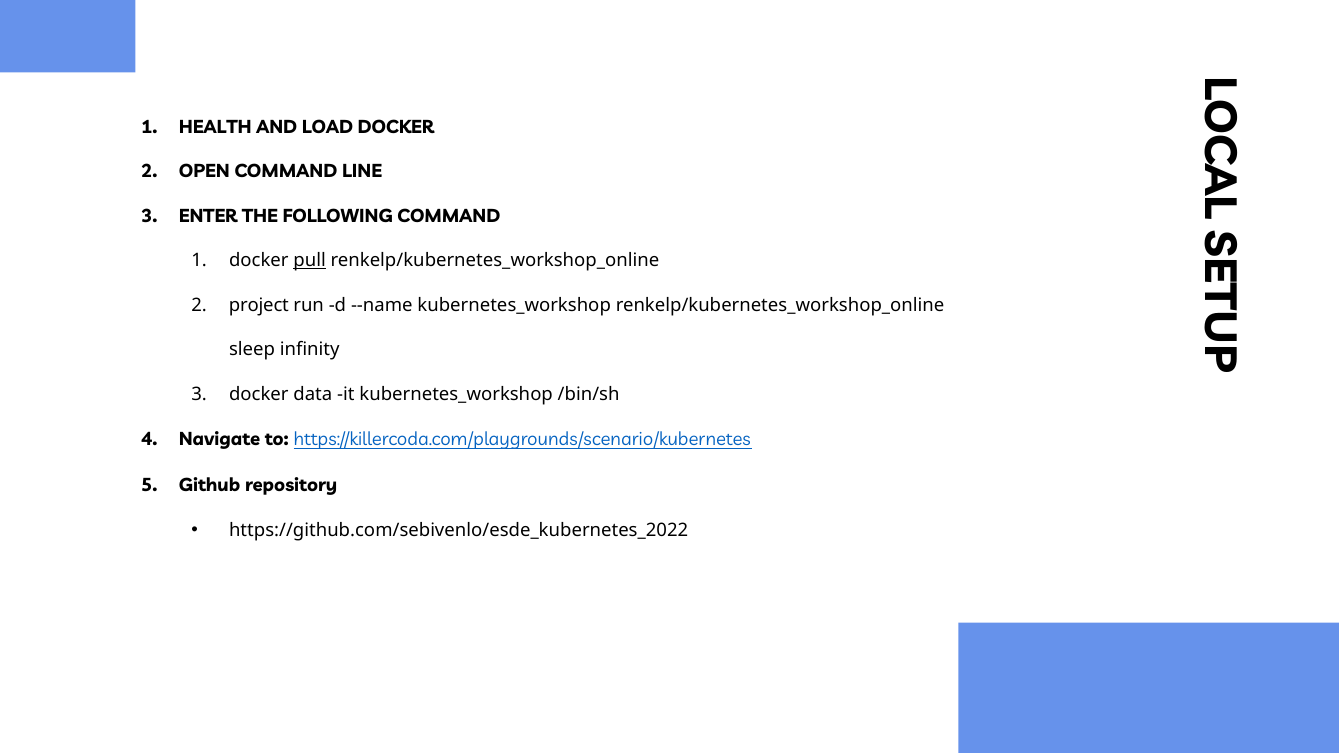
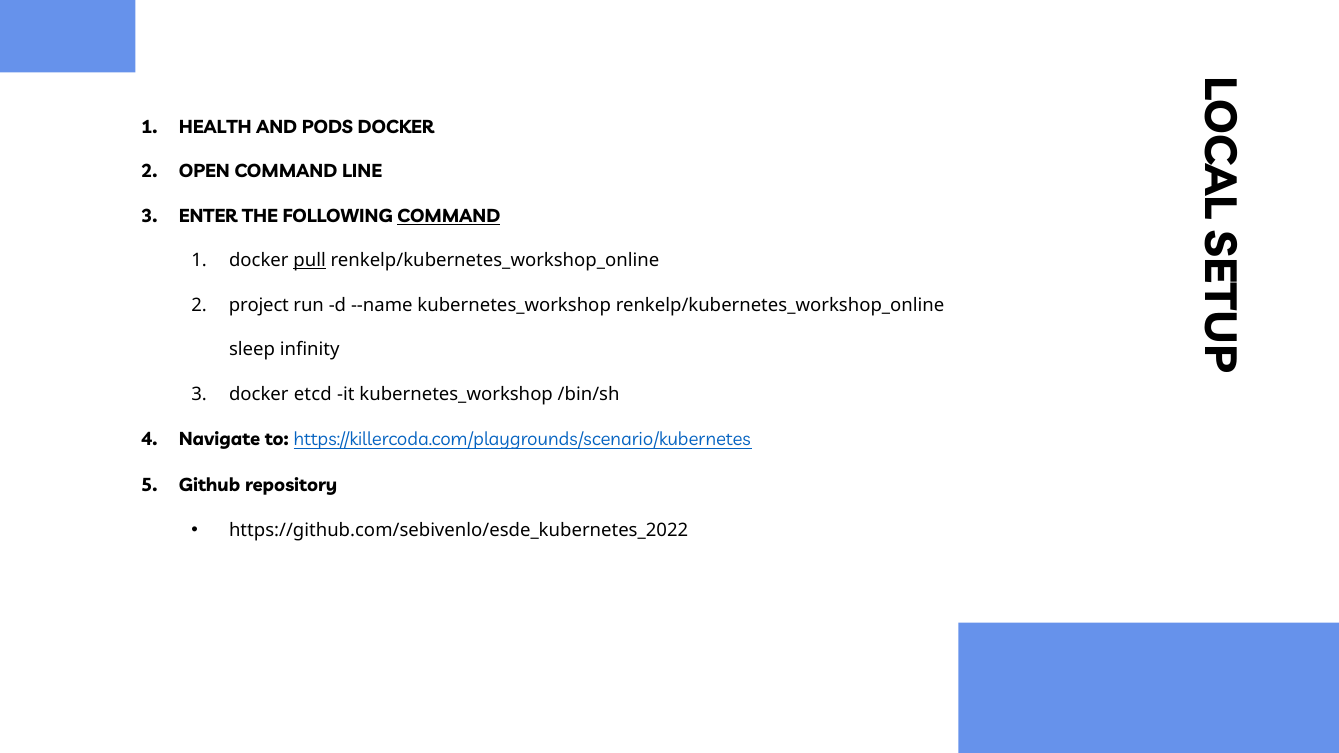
LOAD: LOAD -> PODS (328, 127)
COMMAND underline: none -> present (449, 216)
data: data -> etcd (313, 394)
